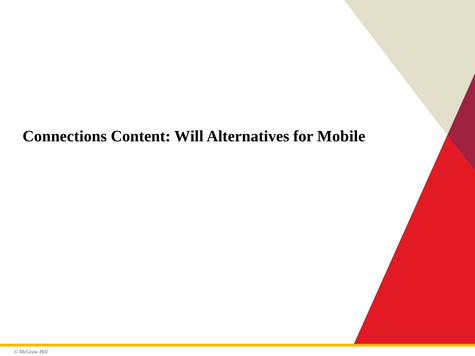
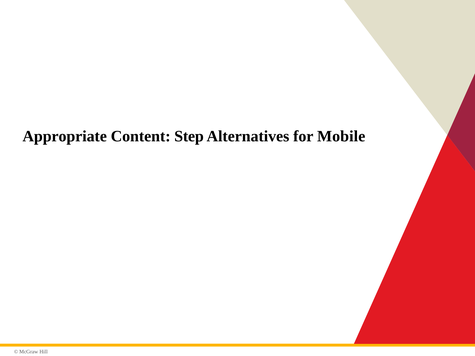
Connections: Connections -> Appropriate (65, 137)
Will: Will -> Step (189, 137)
